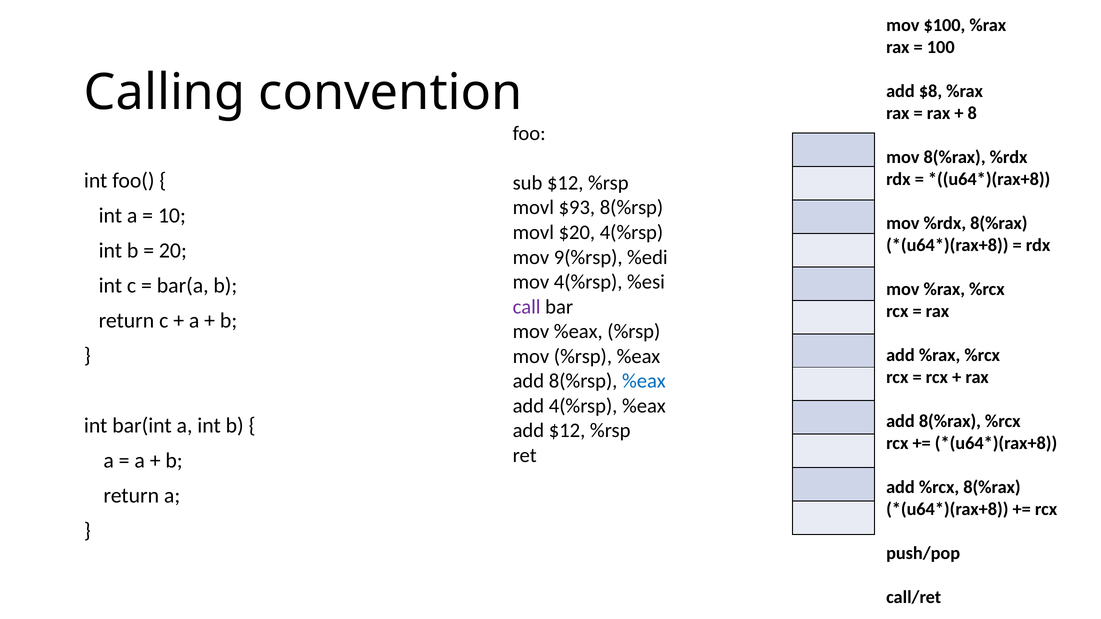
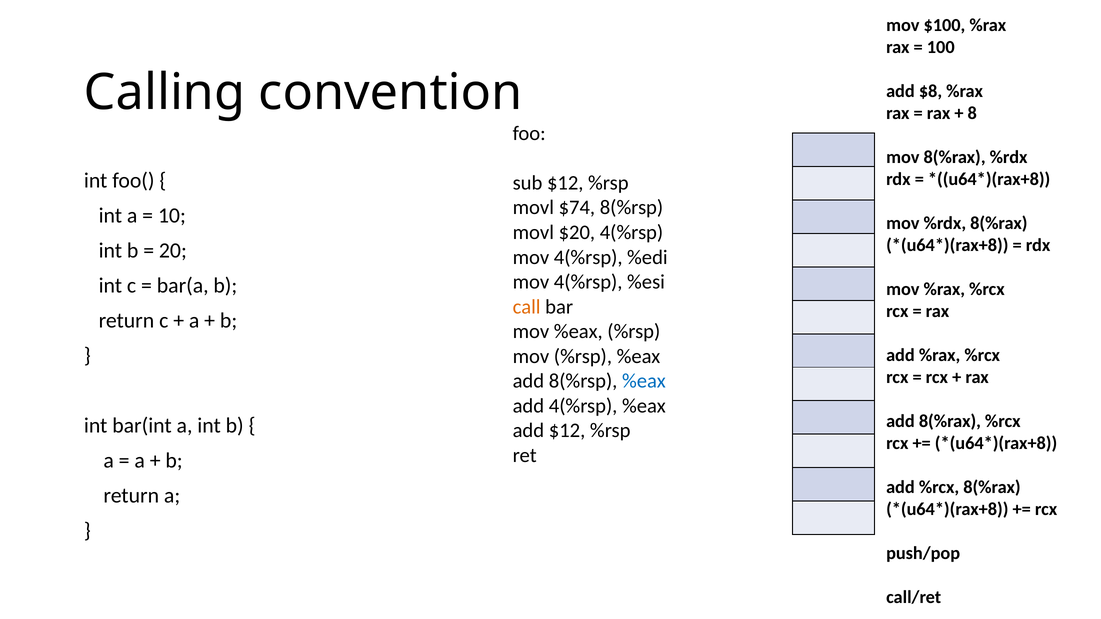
$93: $93 -> $74 (577, 208)
9(%rsp: 9(%rsp -> 4(%rsp (588, 257)
call colour: purple -> orange (527, 307)
